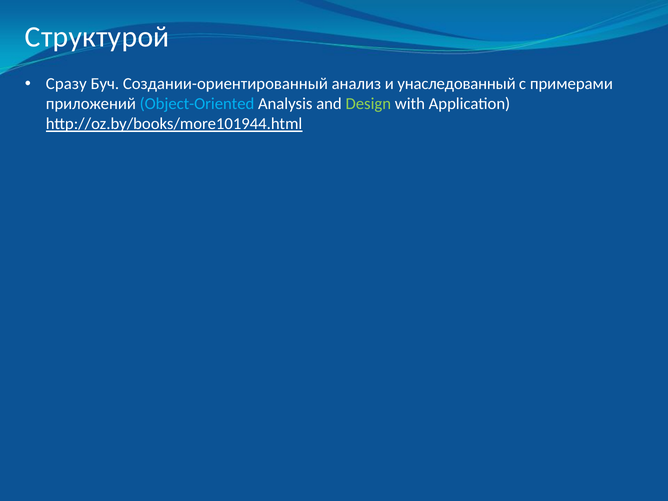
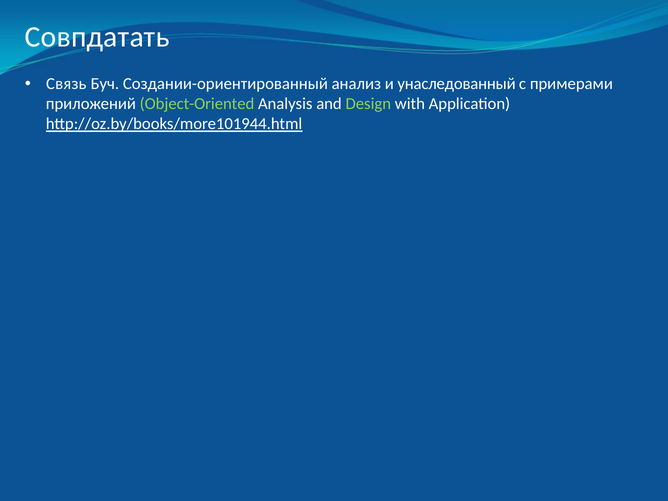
Структурой: Структурой -> Совпдатать (97, 37)
Сразу: Сразу -> Связь (66, 84)
Object-Oriented colour: light blue -> light green (197, 104)
